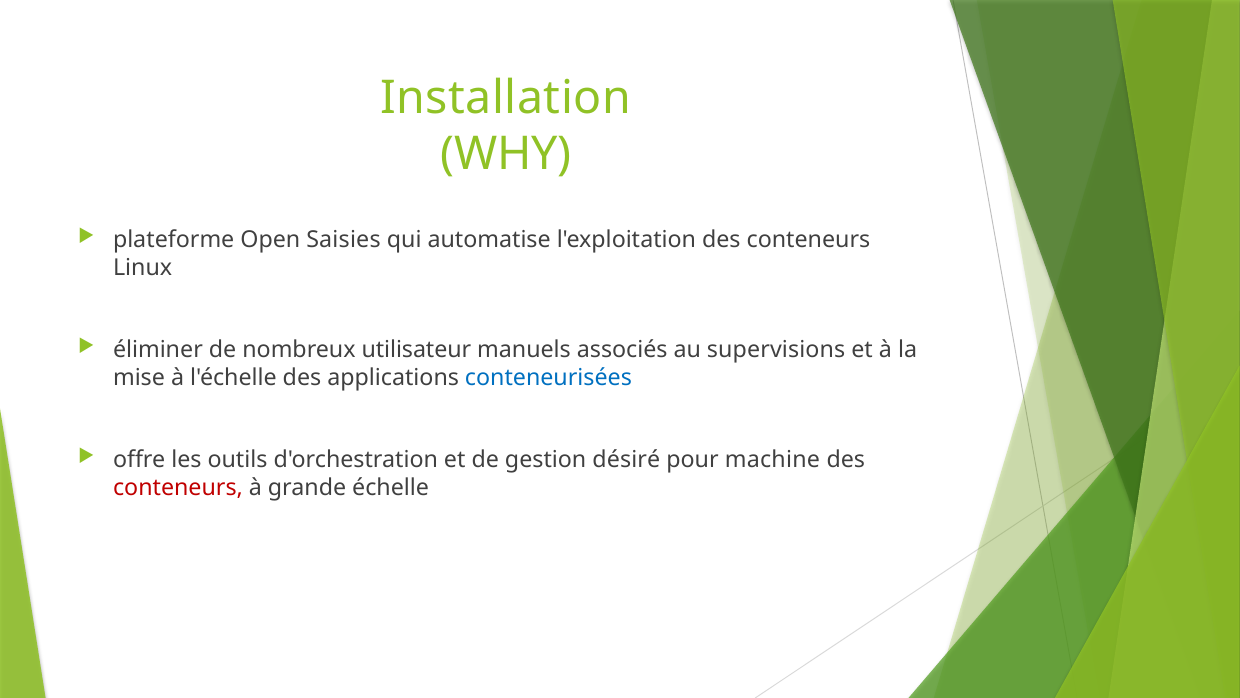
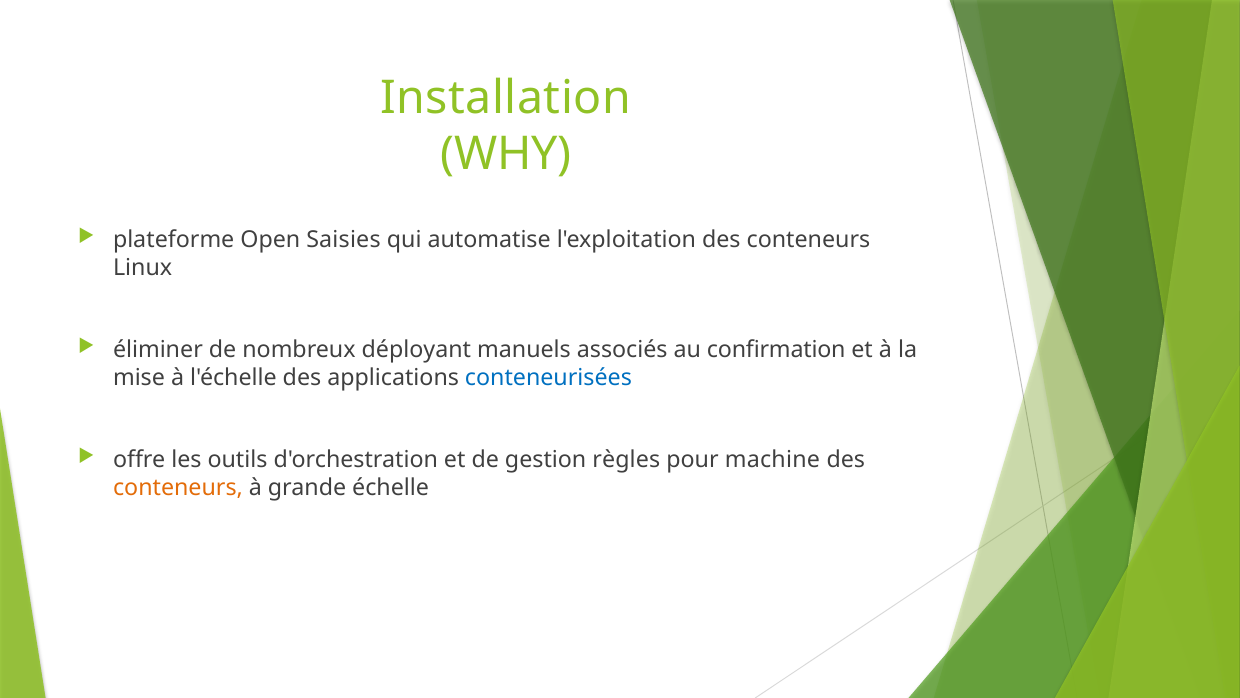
utilisateur: utilisateur -> déployant (416, 350)
supervisions: supervisions -> confirmation (776, 350)
désiré: désiré -> règles (626, 459)
conteneurs colour: red -> orange (178, 487)
